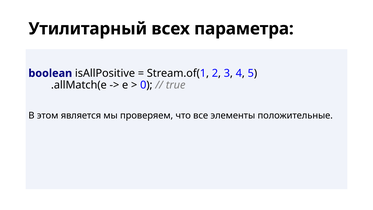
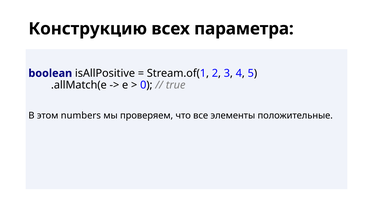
Утилитарный: Утилитарный -> Конструкцию (88, 29)
является: является -> numbers (81, 115)
